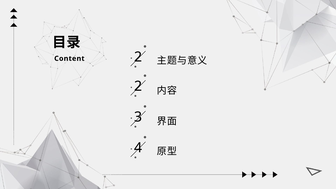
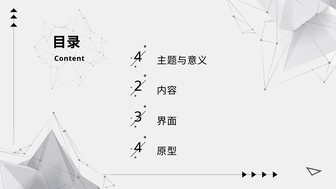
Content 2: 2 -> 4 (138, 57)
